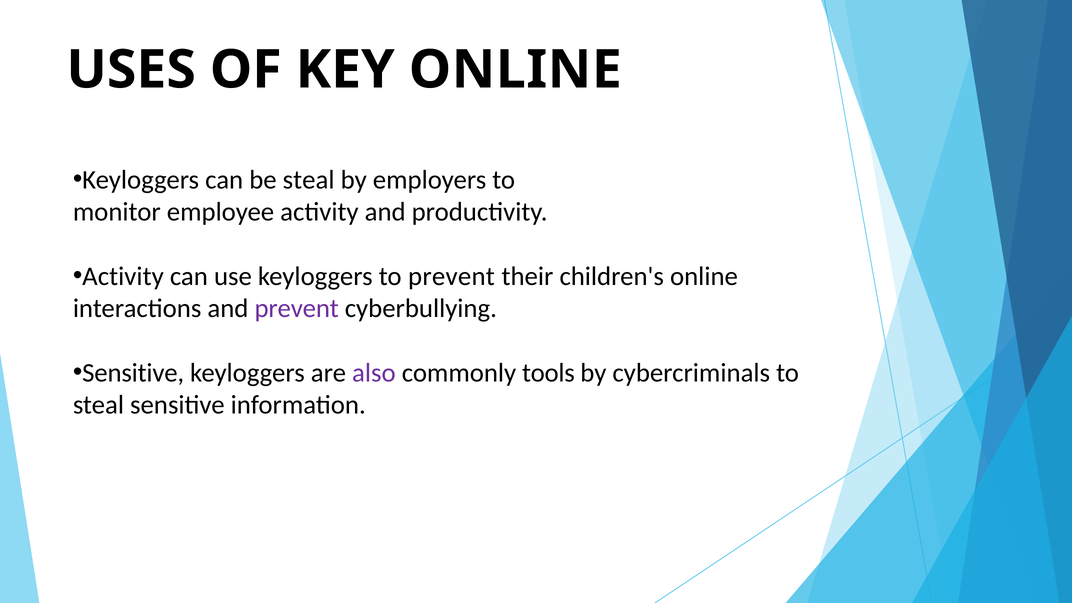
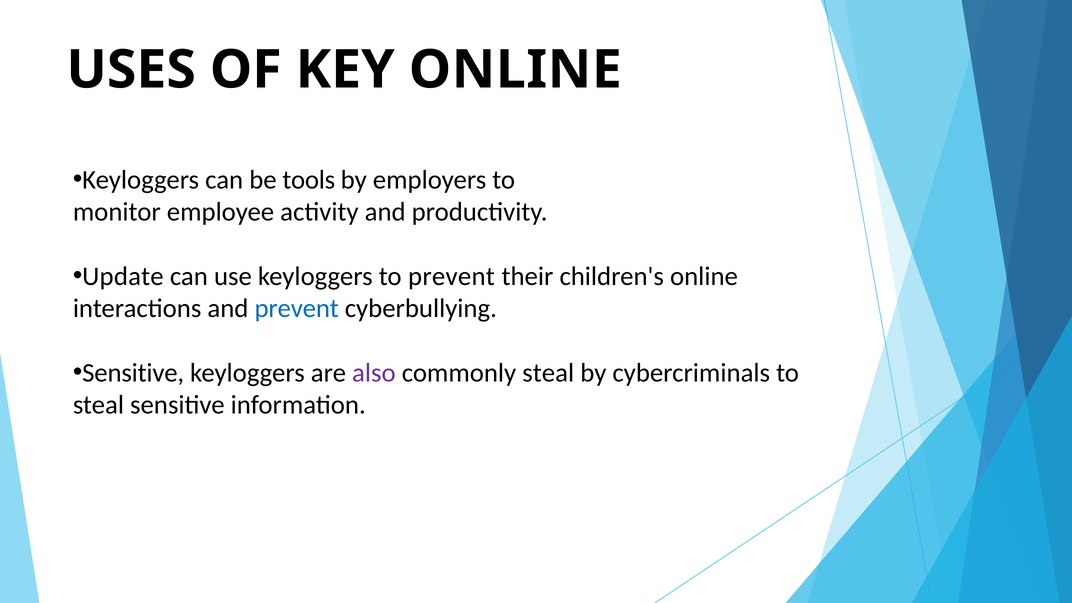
be steal: steal -> tools (309, 180)
Activity: Activity -> Update (123, 276)
prevent colour: purple -> blue (297, 308)
commonly tools: tools -> steal (548, 373)
